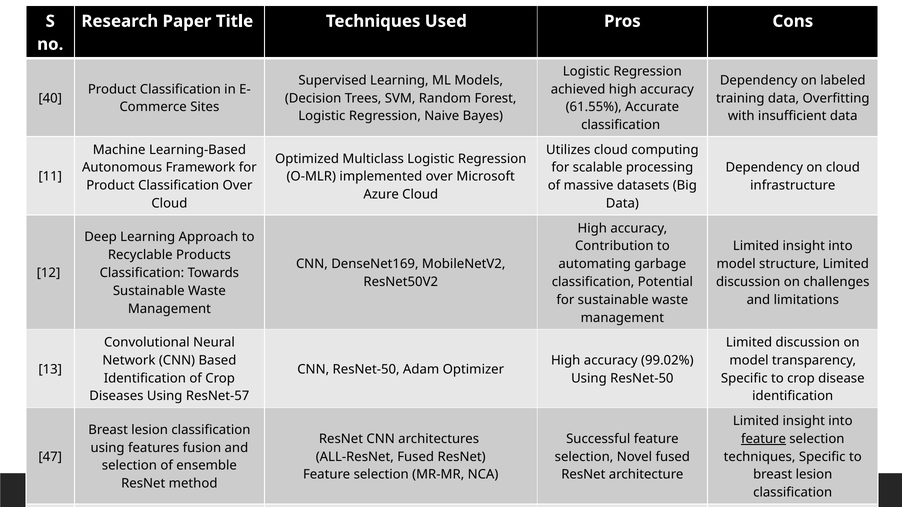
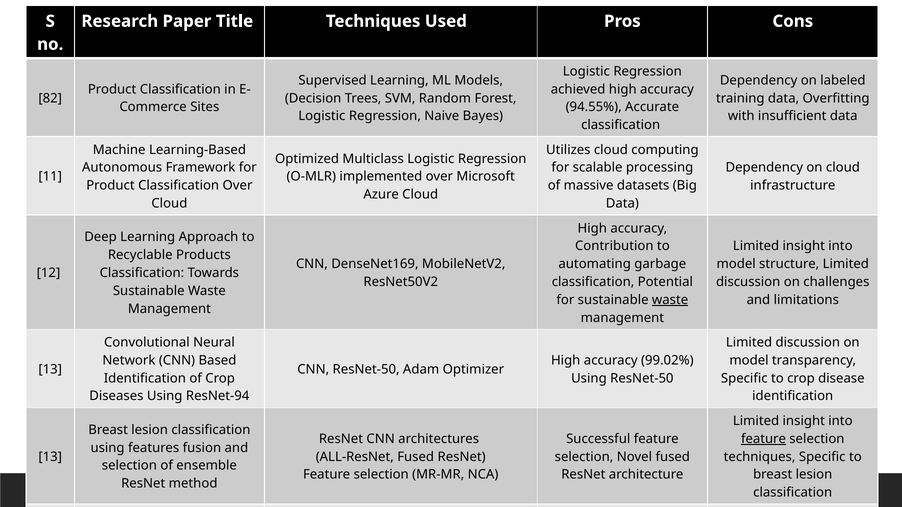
40: 40 -> 82 (50, 98)
61.55%: 61.55% -> 94.55% (594, 107)
waste underline: none -> present (670, 300)
ResNet-57: ResNet-57 -> ResNet-94 (218, 396)
47: 47 -> 13 (50, 457)
